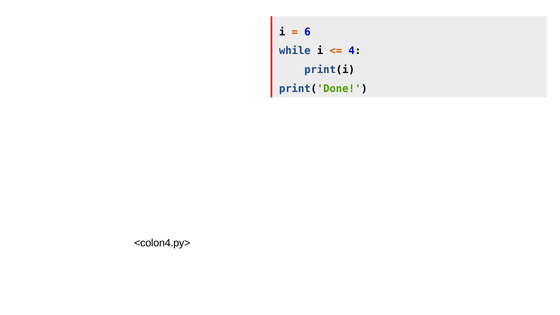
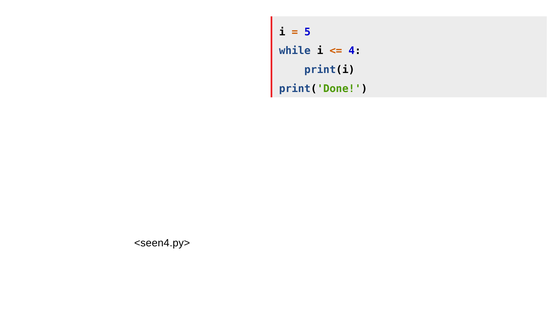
6: 6 -> 5 (307, 32)
<colon4.py>: <colon4.py> -> <seen4.py> (162, 243)
